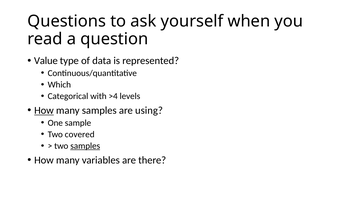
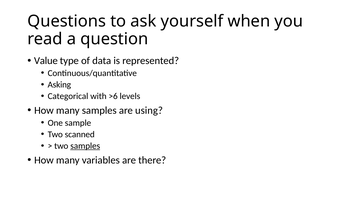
Which: Which -> Asking (59, 85)
>4: >4 -> >6 (113, 96)
How underline: present -> none (44, 111)
covered: covered -> scanned (80, 135)
